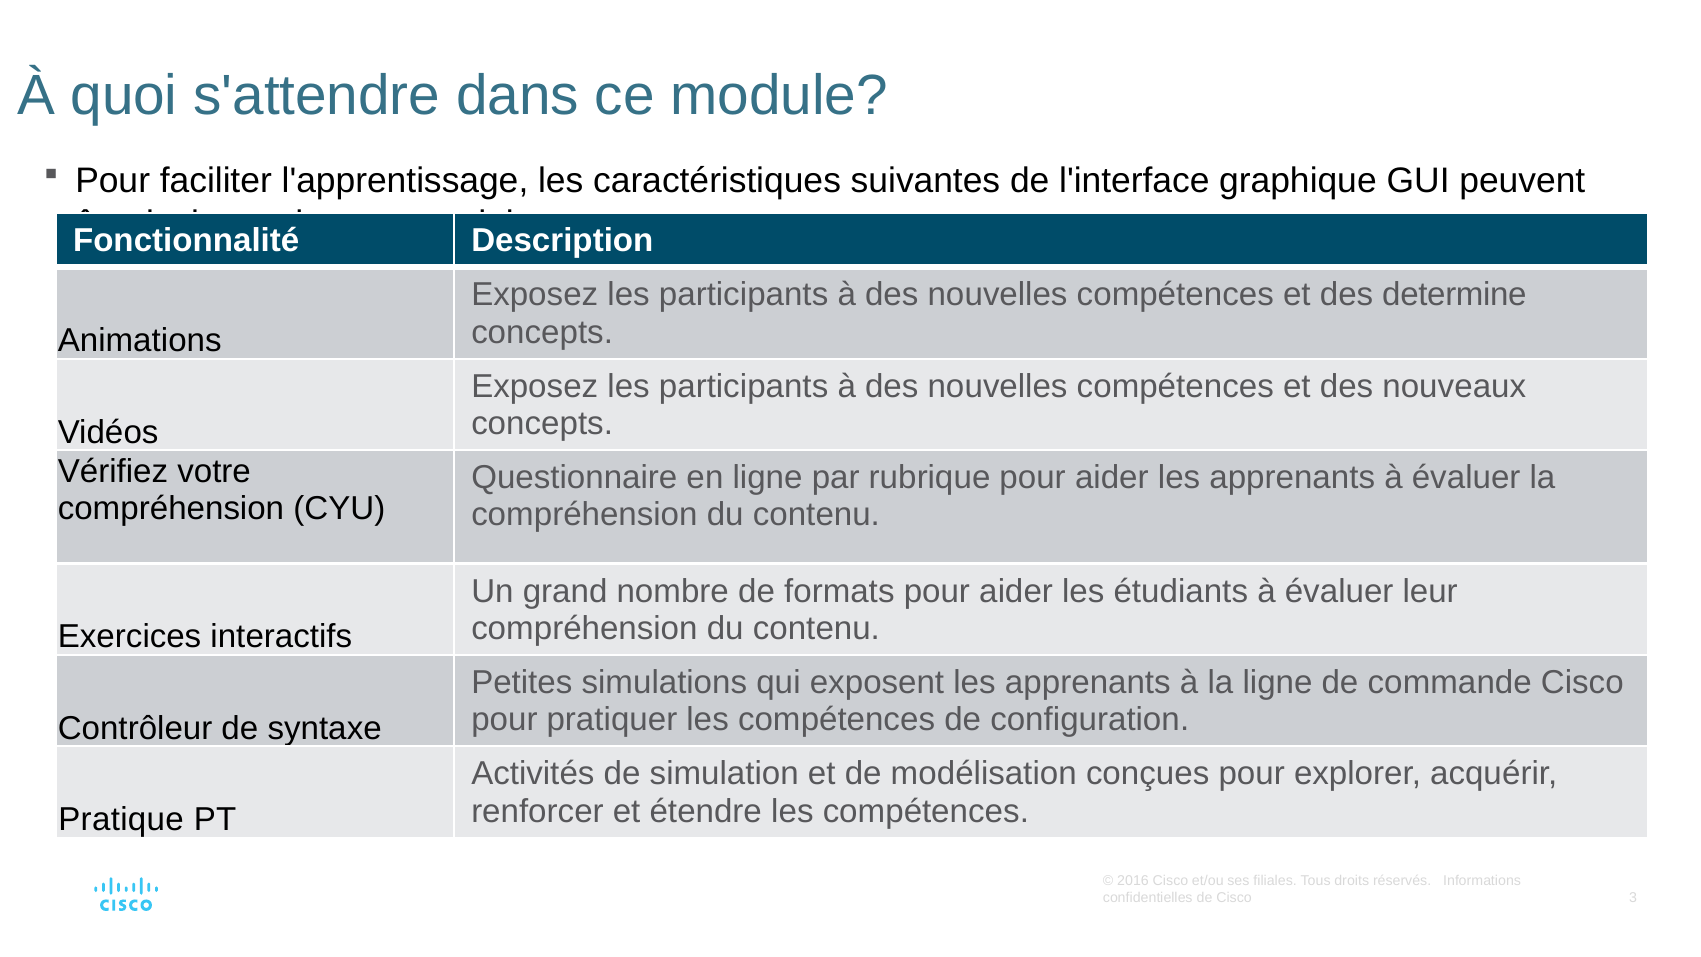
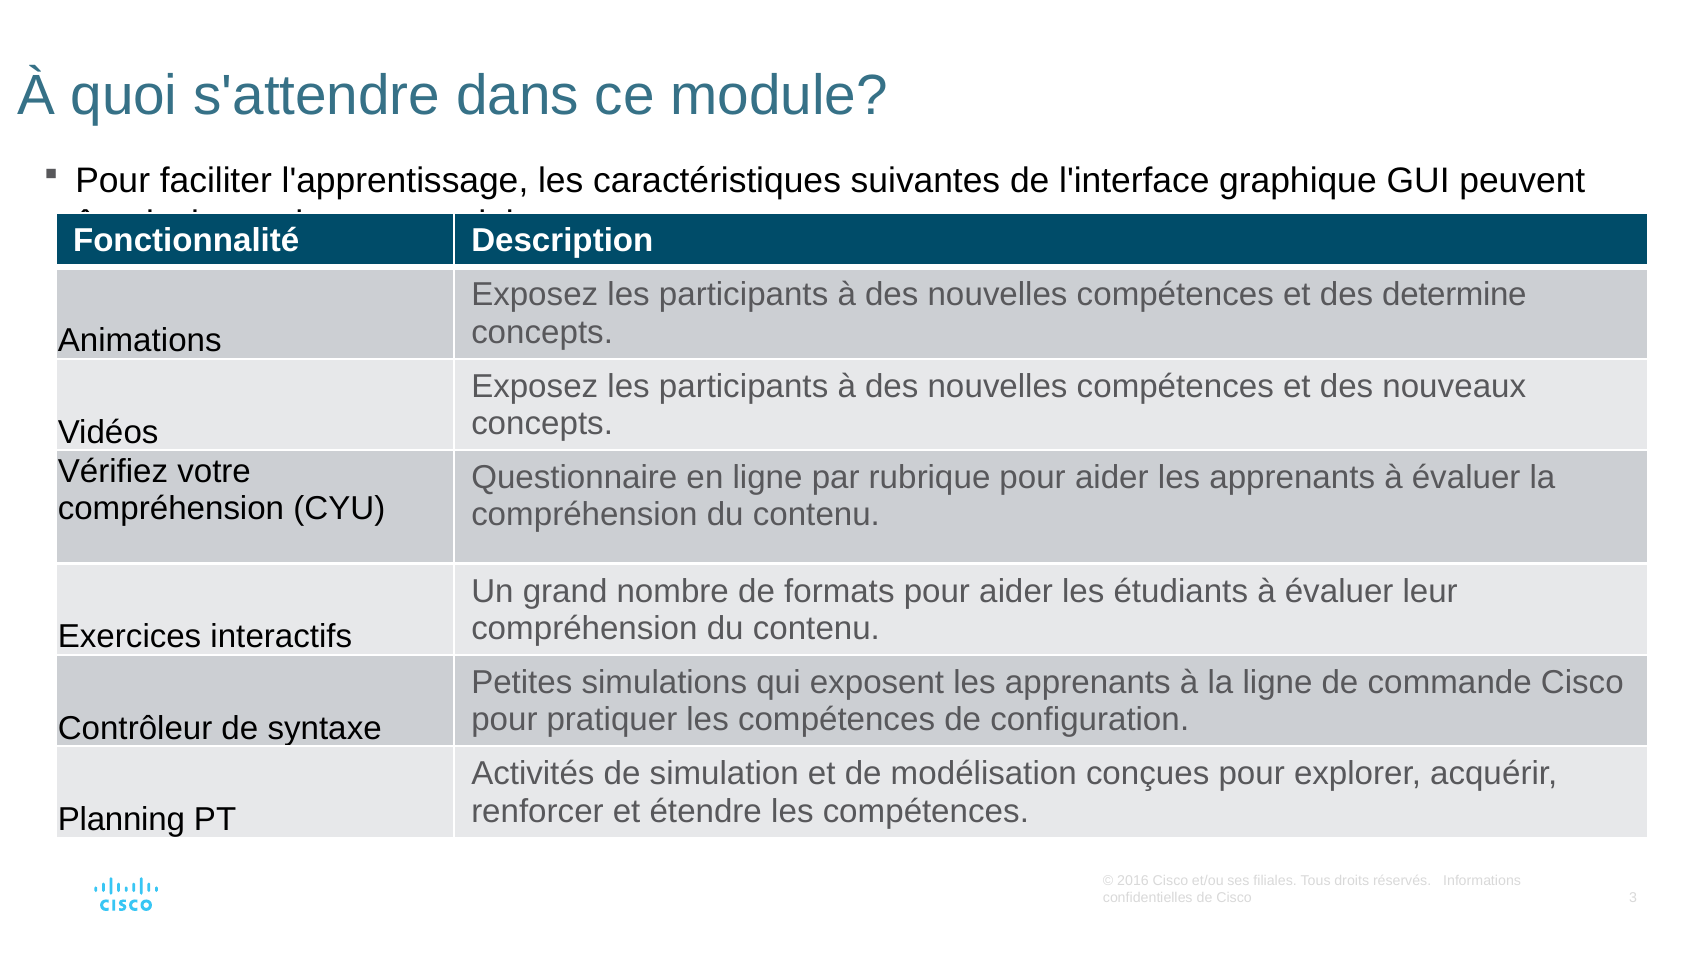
Pratique: Pratique -> Planning (121, 820)
